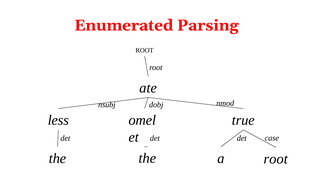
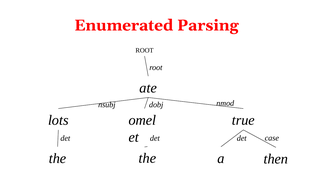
less: less -> lots (58, 120)
the root: root -> then (276, 159)
